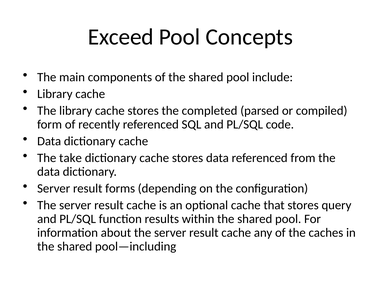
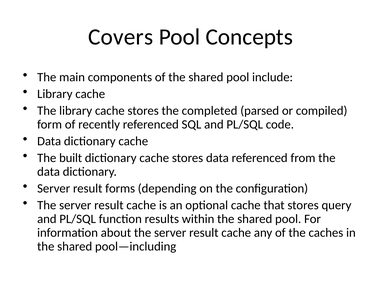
Exceed: Exceed -> Covers (121, 37)
take: take -> built (71, 158)
